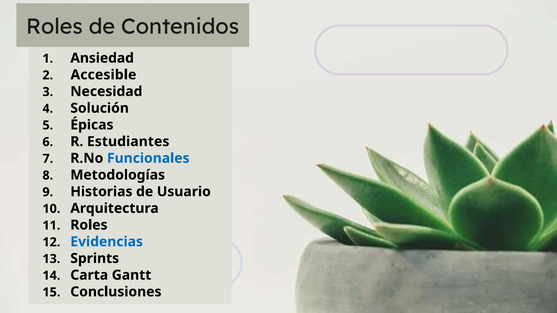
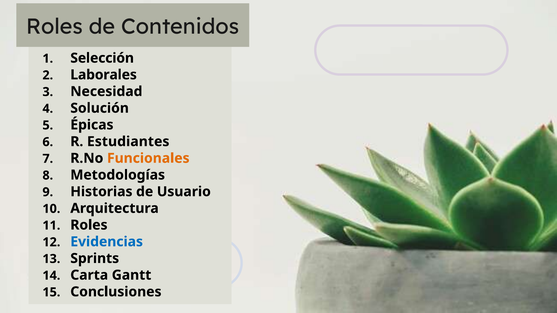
Ansiedad: Ansiedad -> Selección (102, 58)
Accesible: Accesible -> Laborales (104, 75)
Funcionales colour: blue -> orange (148, 158)
